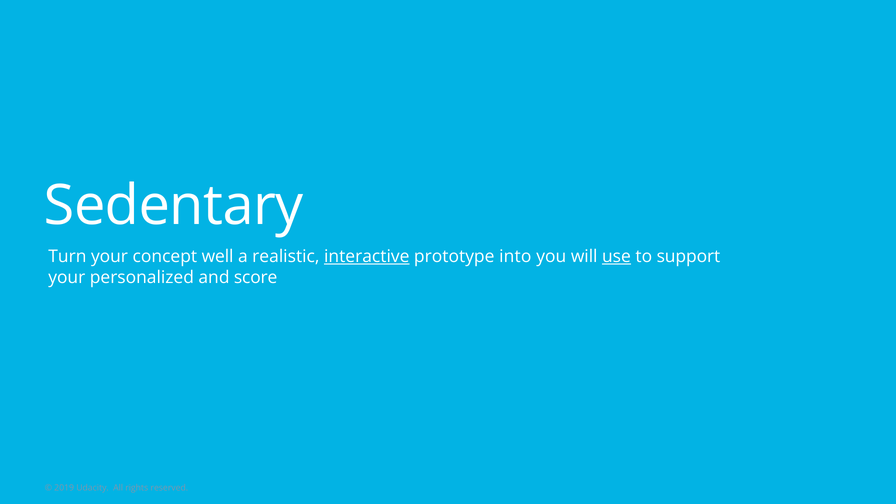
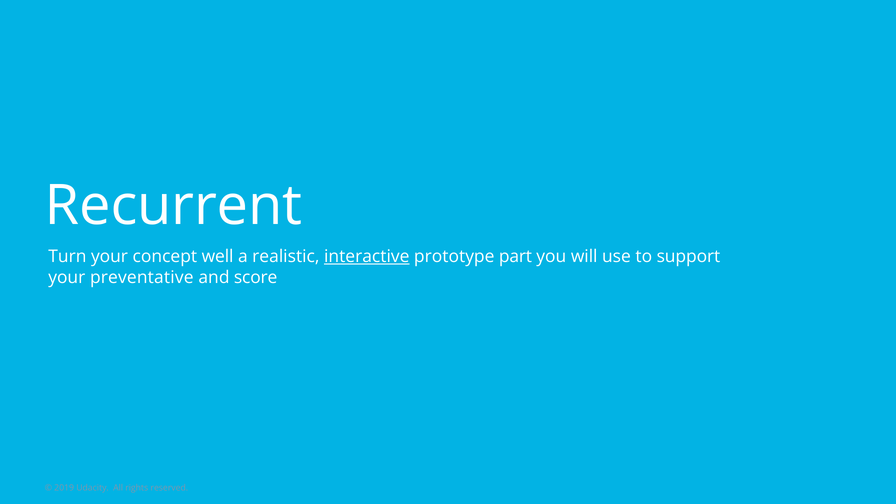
Sedentary: Sedentary -> Recurrent (174, 206)
into: into -> part (515, 257)
use underline: present -> none (616, 257)
personalized: personalized -> preventative (142, 278)
